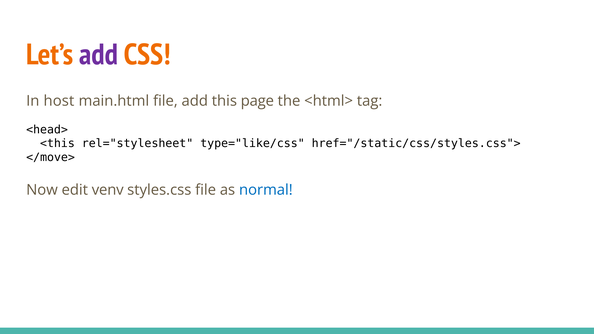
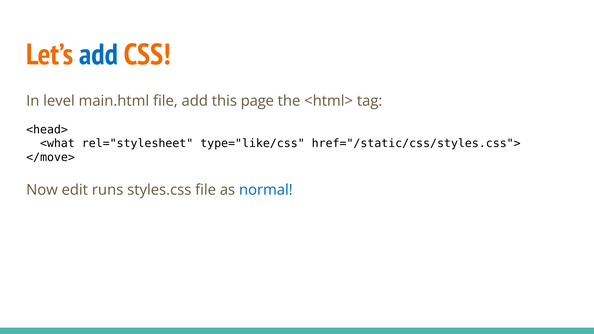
add colour: purple -> blue (99, 55)
host: host -> level (59, 101)
<this: <this -> <what (57, 143)
venv: venv -> runs (108, 190)
